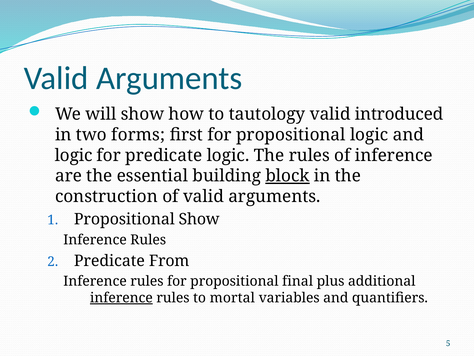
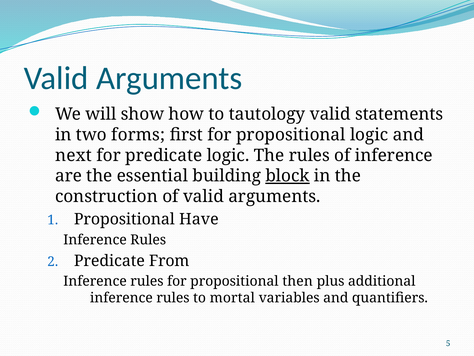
introduced: introduced -> statements (399, 114)
logic: logic -> next (73, 155)
Propositional Show: Show -> Have (199, 219)
final: final -> then (298, 281)
inference underline: present -> none (121, 297)
